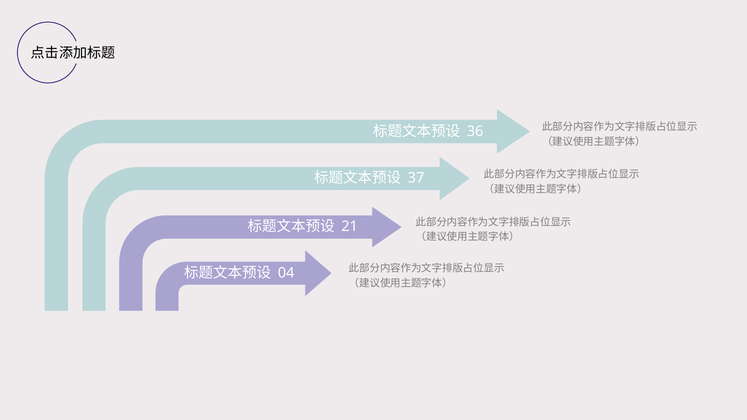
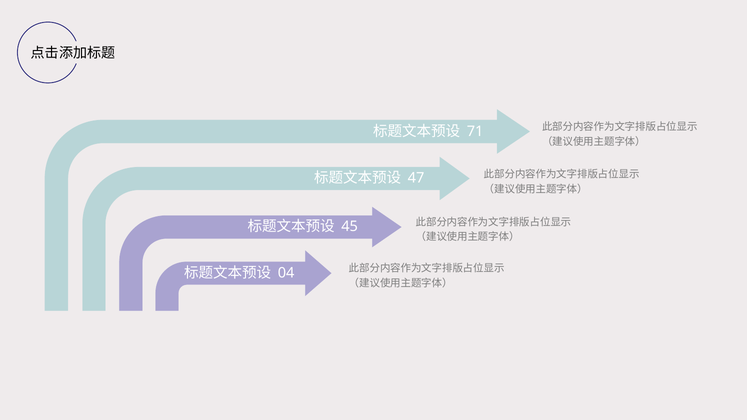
36: 36 -> 71 (475, 131)
37: 37 -> 47 (416, 178)
21: 21 -> 45 (350, 227)
